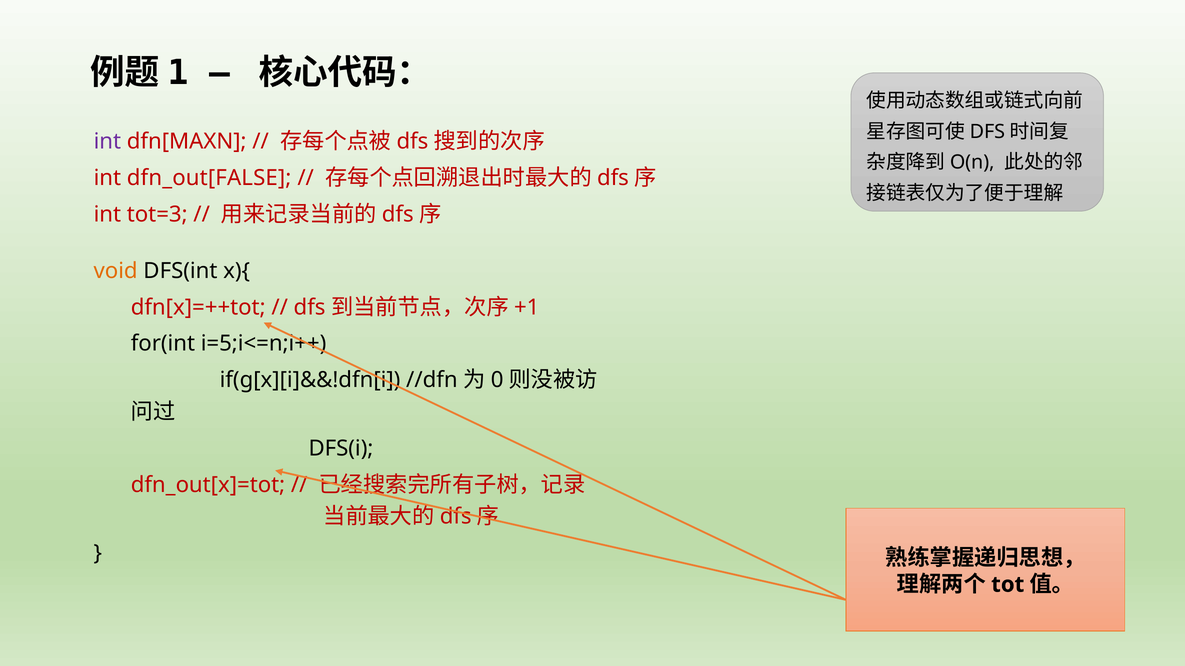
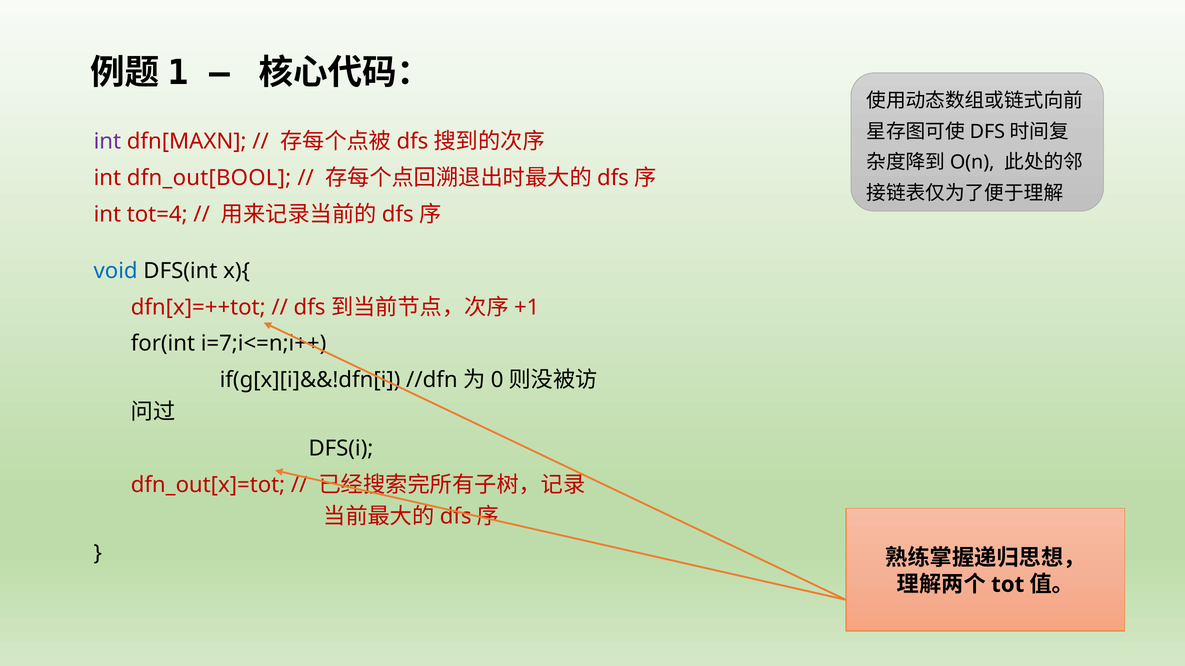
dfn_out[FALSE: dfn_out[FALSE -> dfn_out[BOOL (209, 178)
tot=3: tot=3 -> tot=4 (157, 214)
void colour: orange -> blue (116, 271)
i=5;i<=n;i++: i=5;i<=n;i++ -> i=7;i<=n;i++ (264, 344)
